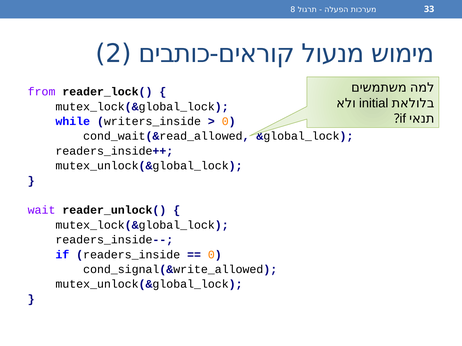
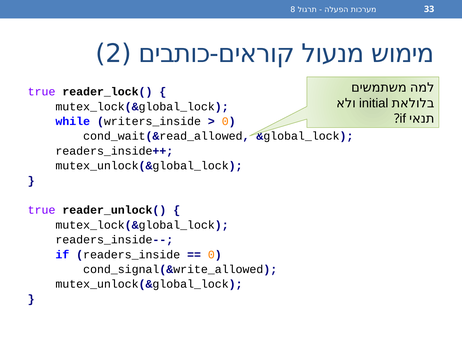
from: from -> true (42, 92)
wait: wait -> true (42, 210)
